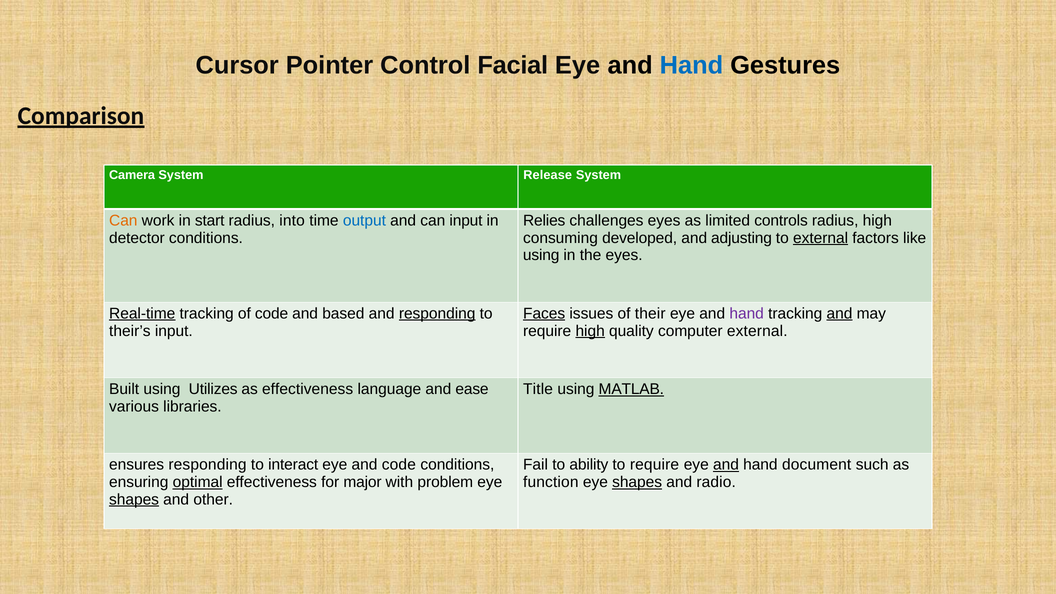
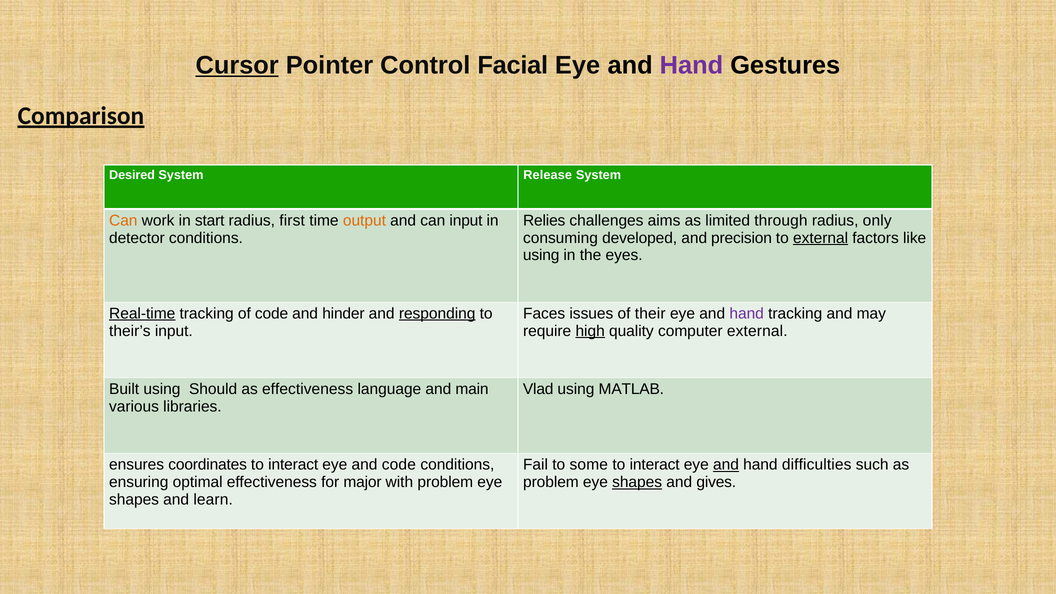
Cursor underline: none -> present (237, 65)
Hand colour: blue -> purple (691, 65)
Camera: Camera -> Desired (132, 175)
into: into -> first (292, 221)
output colour: blue -> orange (364, 221)
challenges eyes: eyes -> aims (664, 221)
controls: controls -> through (781, 221)
radius high: high -> only (877, 221)
adjusting: adjusting -> precision (742, 238)
based: based -> hinder (343, 314)
Faces underline: present -> none (544, 314)
and underline: present -> none (840, 314)
Utilizes: Utilizes -> Should (213, 389)
ease: ease -> main (472, 389)
Title: Title -> Vlad (538, 389)
MATLAB underline: present -> none (631, 389)
ensures responding: responding -> coordinates (208, 465)
ability: ability -> some (589, 465)
require: require -> interact (655, 465)
document: document -> difficulties (817, 465)
optimal underline: present -> none (198, 482)
function: function -> problem (551, 482)
radio: radio -> gives (716, 482)
shapes underline: present -> none (134, 500)
other: other -> learn (213, 500)
